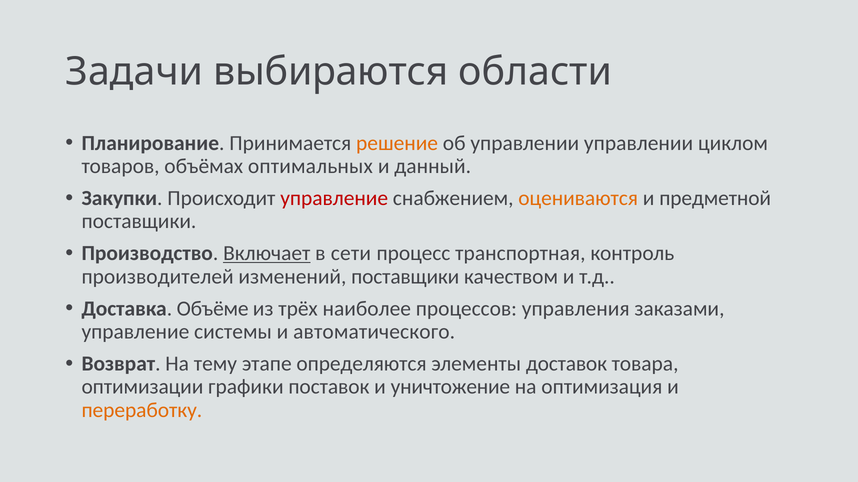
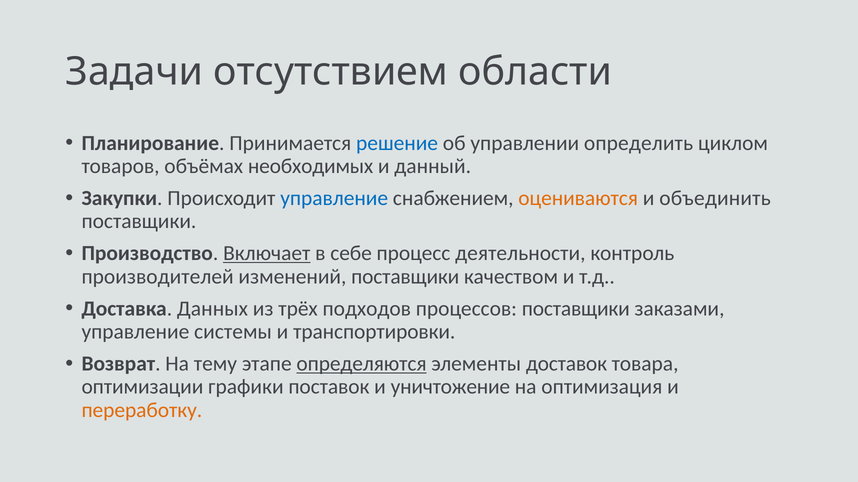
выбираются: выбираются -> отсутствием (331, 72)
решение colour: orange -> blue (397, 143)
управлении управлении: управлении -> определить (639, 143)
оптимальных: оптимальных -> необходимых (311, 166)
управление colour: red -> blue (334, 198)
предметной: предметной -> объединить (715, 198)
сети: сети -> себе (351, 254)
транспортная: транспортная -> деятельности (520, 254)
Объёме: Объёме -> Данных (212, 309)
наиболее: наиболее -> подходов (367, 309)
процессов управления: управления -> поставщики (576, 309)
автоматического: автоматического -> транспортировки (374, 332)
определяются underline: none -> present (362, 364)
